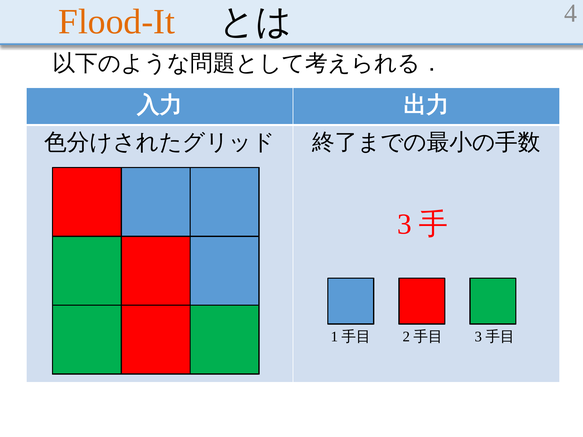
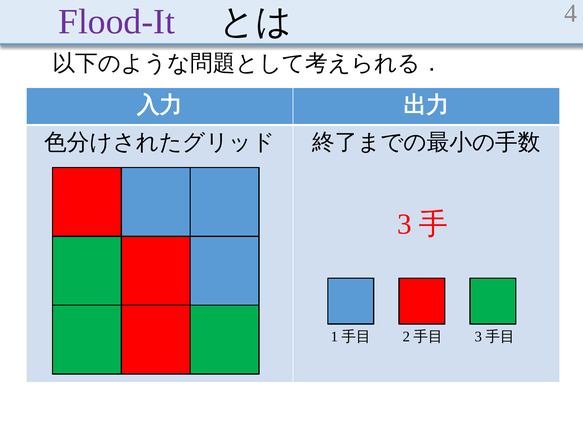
Flood-It colour: orange -> purple (117, 22)
